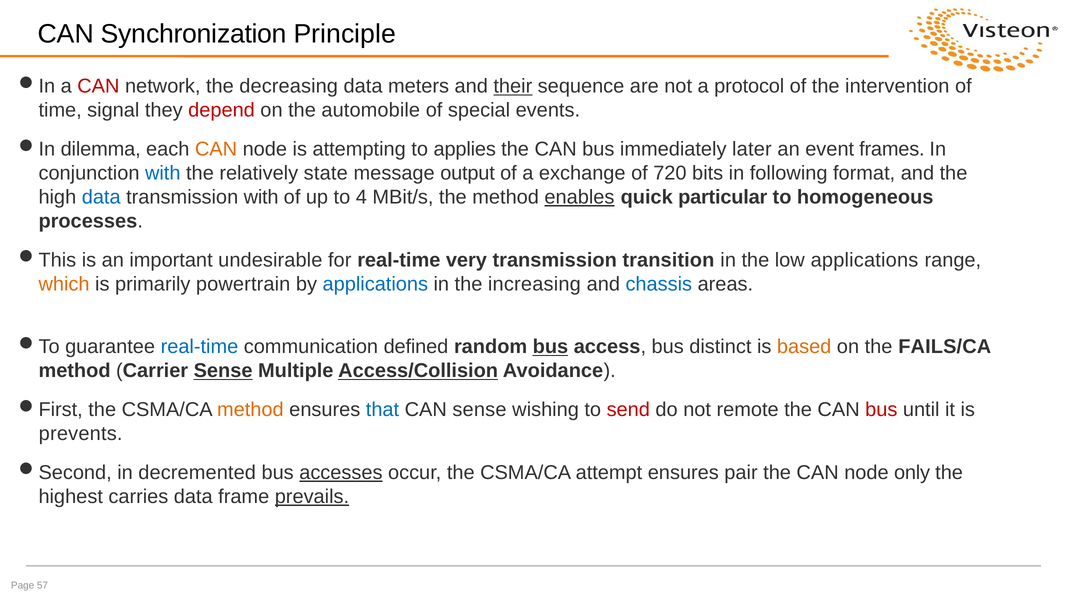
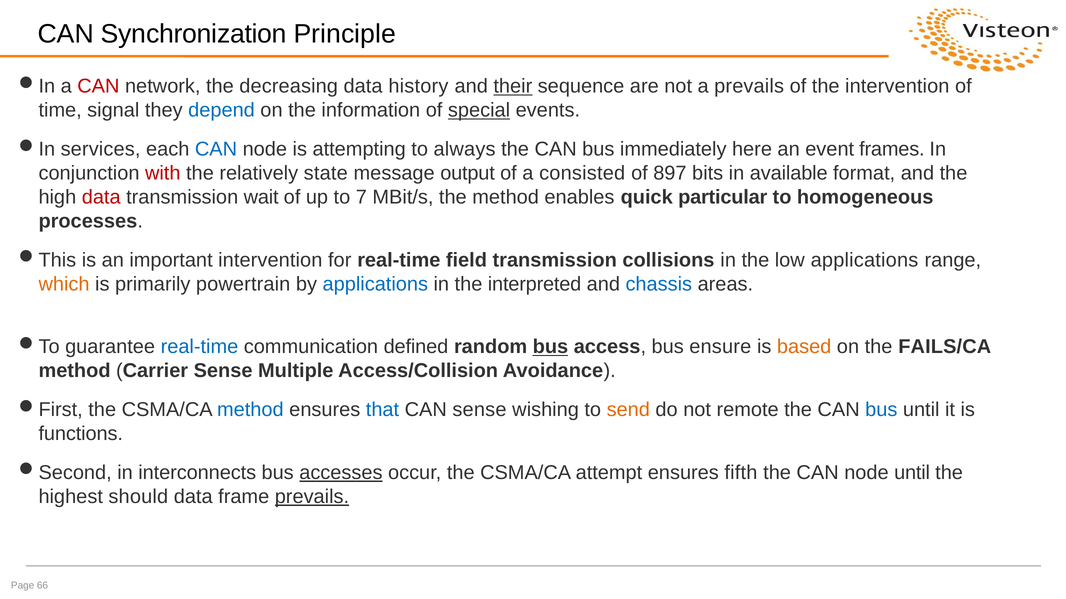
meters: meters -> history (418, 86)
a protocol: protocol -> prevails (749, 86)
depend colour: red -> blue (222, 110)
automobile: automobile -> information (371, 110)
special underline: none -> present (479, 110)
dilemma: dilemma -> services (101, 149)
CAN colour: orange -> blue (216, 149)
applies: applies -> always (465, 149)
later: later -> here (752, 149)
with colour: blue -> red (163, 173)
exchange: exchange -> consisted (582, 173)
720: 720 -> 897 (670, 173)
following: following -> available (789, 173)
data colour: blue -> red (101, 197)
transmission with: with -> wait (261, 197)
4: 4 -> 7 (361, 197)
enables underline: present -> none (579, 197)
important undesirable: undesirable -> intervention (270, 260)
very: very -> field (466, 260)
transition: transition -> collisions (668, 260)
increasing: increasing -> interpreted (535, 284)
distinct: distinct -> ensure (720, 347)
Sense underline: present -> none (223, 371)
Access/Collision underline: present -> none (418, 371)
method colour: orange -> blue (250, 410)
send colour: red -> orange (628, 410)
bus colour: red -> blue (881, 410)
prevents: prevents -> functions (81, 434)
decremented: decremented -> interconnects (197, 473)
pair: pair -> fifth (741, 473)
node only: only -> until (912, 473)
carries: carries -> should (138, 497)
57: 57 -> 66 (42, 586)
